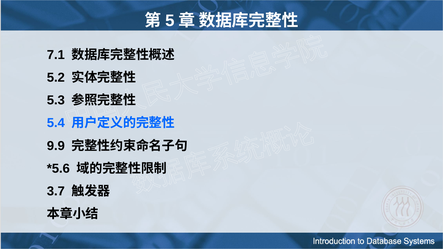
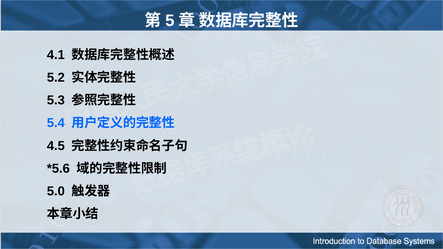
7.1: 7.1 -> 4.1 (56, 55)
9.9: 9.9 -> 4.5 (56, 146)
3.7: 3.7 -> 5.0 (56, 191)
